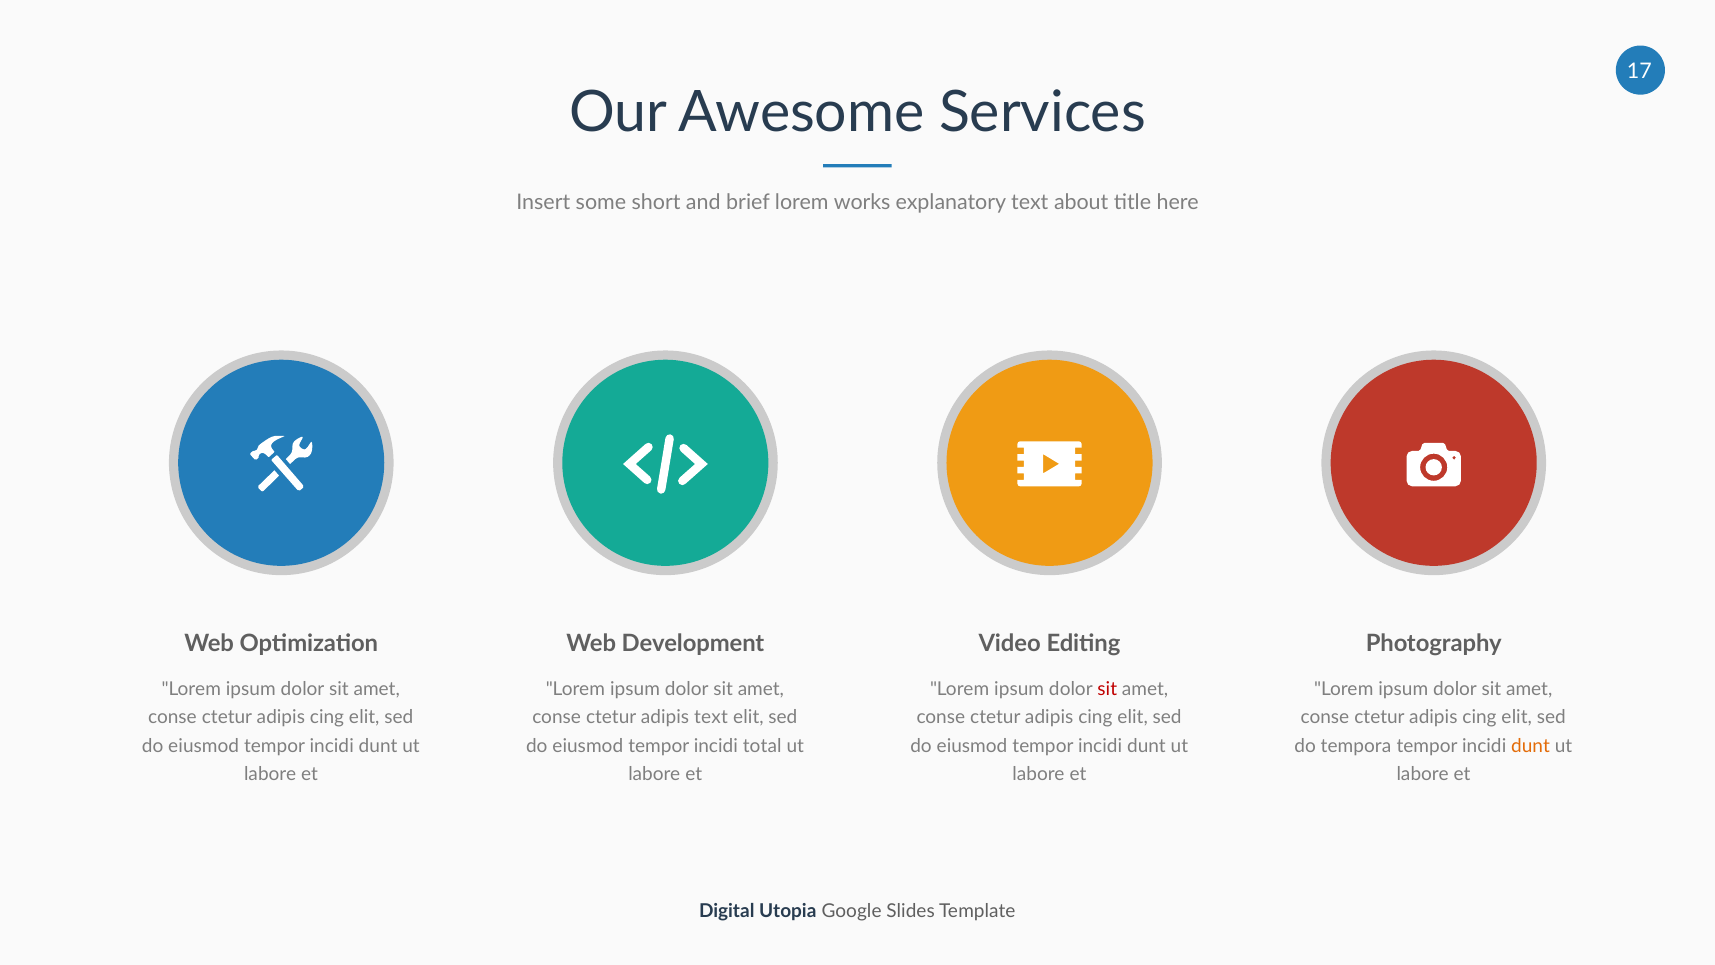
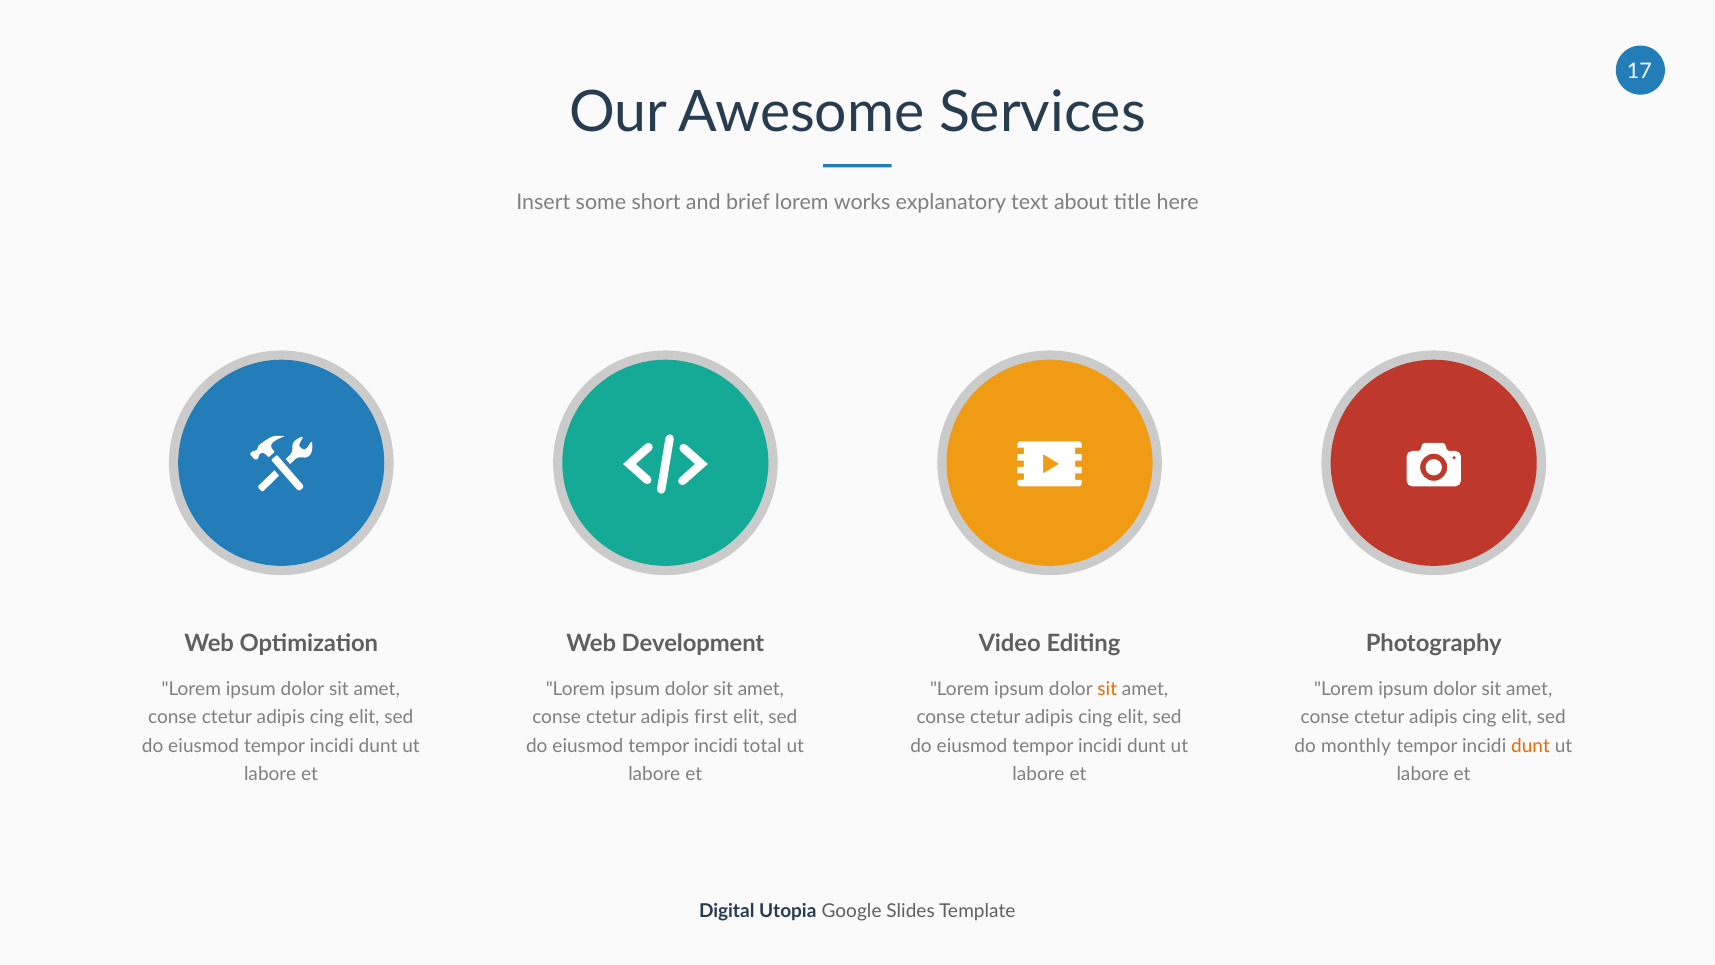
sit colour: red -> orange (1107, 689)
adipis text: text -> first (711, 717)
tempora: tempora -> monthly (1356, 746)
